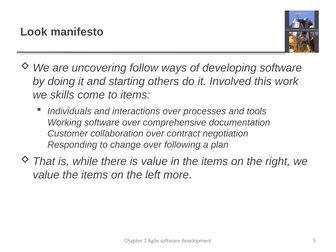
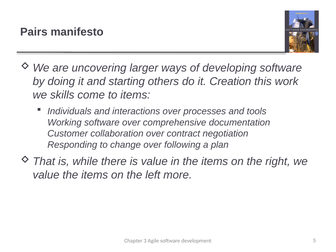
Look: Look -> Pairs (34, 32)
follow: follow -> larger (144, 68)
Involved: Involved -> Creation (230, 81)
